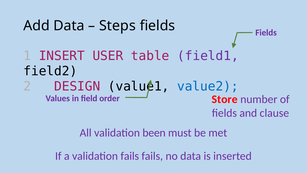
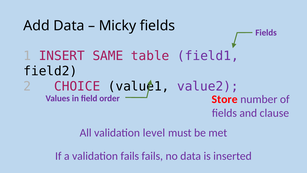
Steps: Steps -> Micky (118, 26)
USER: USER -> SAME (108, 56)
DESIGN: DESIGN -> CHOICE (77, 86)
value2 colour: blue -> purple (208, 86)
been: been -> level (154, 133)
